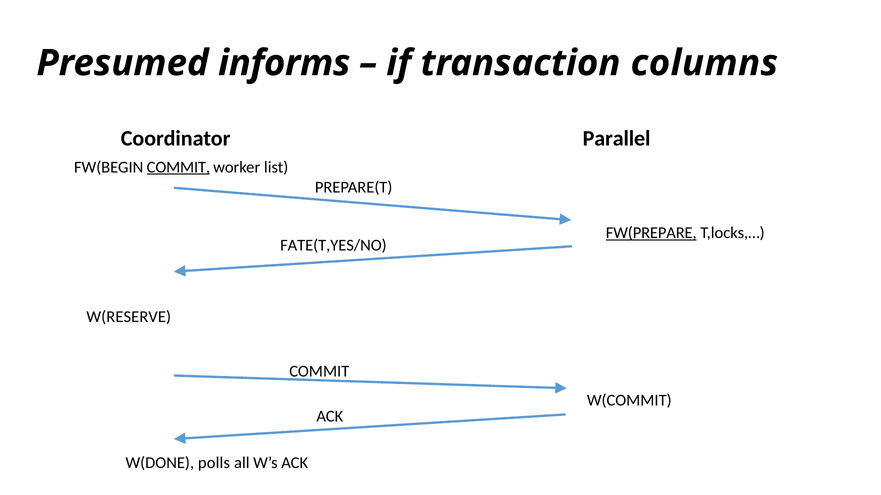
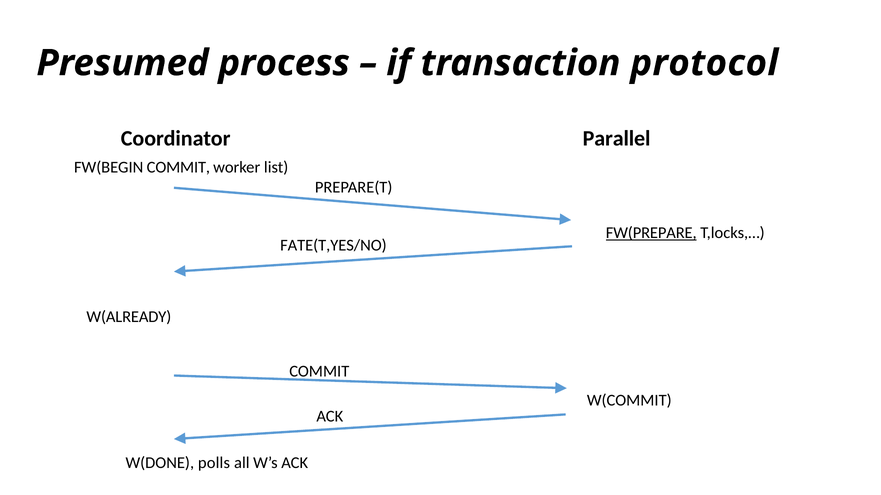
informs: informs -> process (284, 63)
columns: columns -> protocol (704, 63)
COMMIT underline: present -> none (178, 167)
W(RESERVE: W(RESERVE -> W(ALREADY (129, 317)
